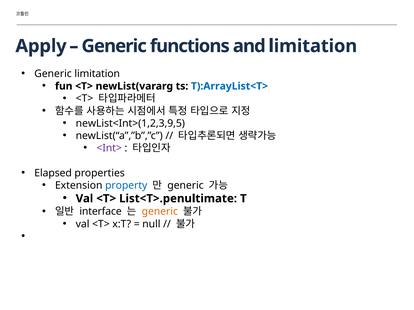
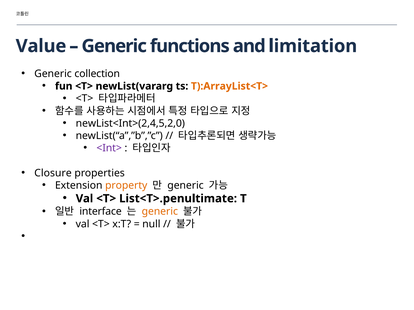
Apply: Apply -> Value (41, 46)
Generic limitation: limitation -> collection (97, 74)
T):ArrayList<T> colour: blue -> orange (229, 86)
newList<Int>(1,2,3,9,5: newList<Int>(1,2,3,9,5 -> newList<Int>(2,4,5,2,0 (130, 124)
Elapsed: Elapsed -> Closure (53, 173)
property colour: blue -> orange (126, 186)
